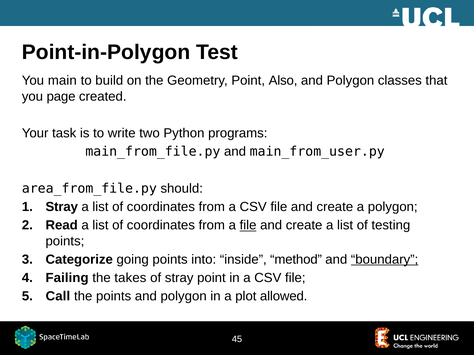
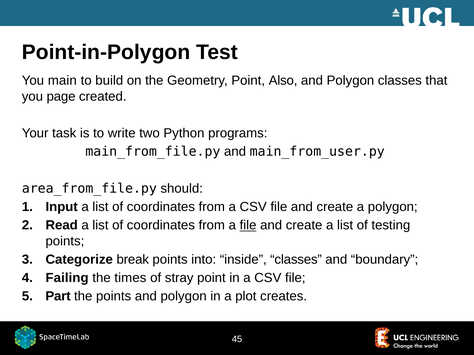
Stray: Stray -> Input (62, 207)
going: going -> break (133, 260)
inside method: method -> classes (296, 260)
boundary underline: present -> none (385, 260)
takes: takes -> times (130, 278)
Call: Call -> Part (58, 297)
allowed: allowed -> creates (284, 297)
